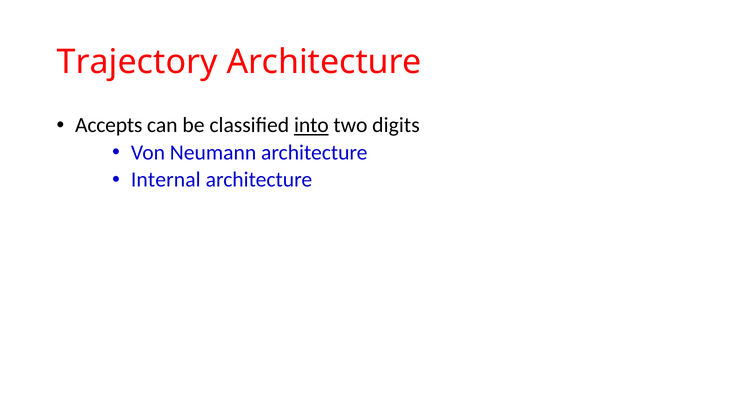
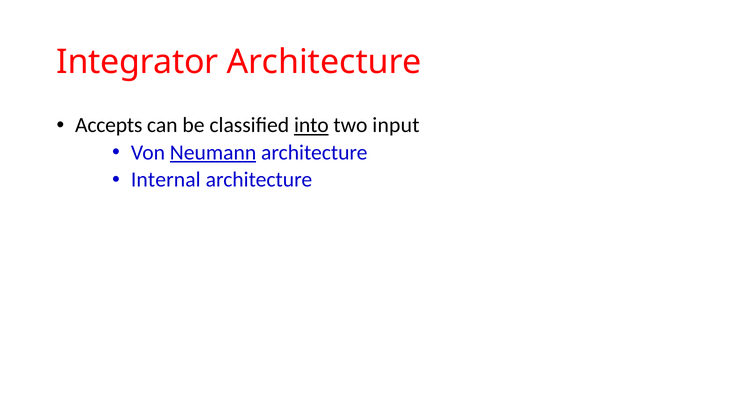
Trajectory: Trajectory -> Integrator (137, 62)
digits: digits -> input (396, 125)
Neumann underline: none -> present (213, 153)
